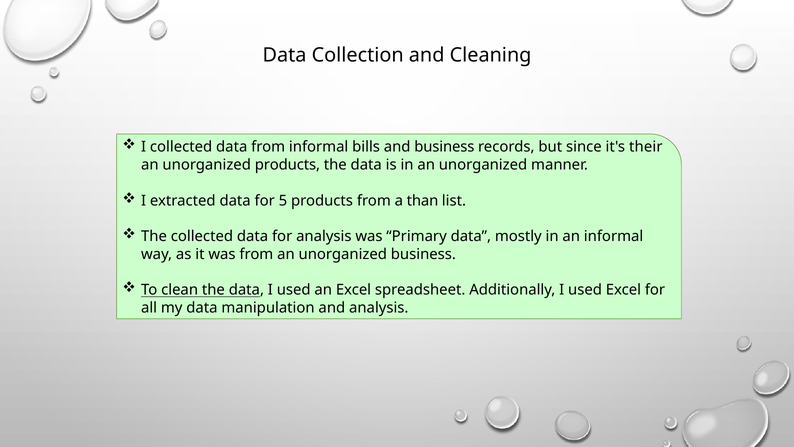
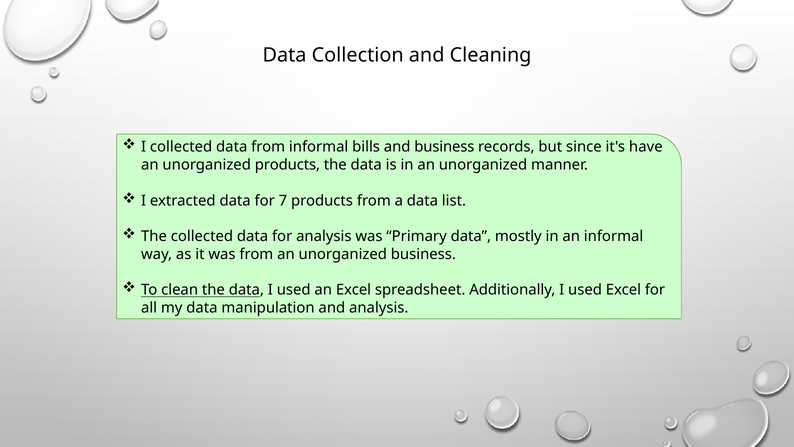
their: their -> have (646, 147)
5: 5 -> 7 (283, 200)
a than: than -> data (422, 200)
